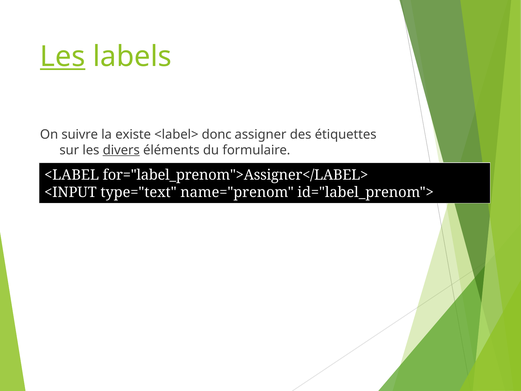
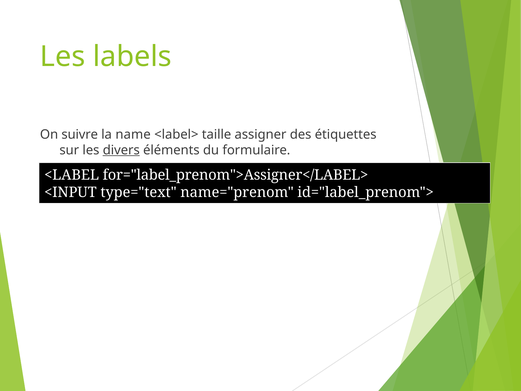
Les underline: present -> none (63, 57)
existe: existe -> name (133, 134)
donc: donc -> taille (217, 134)
